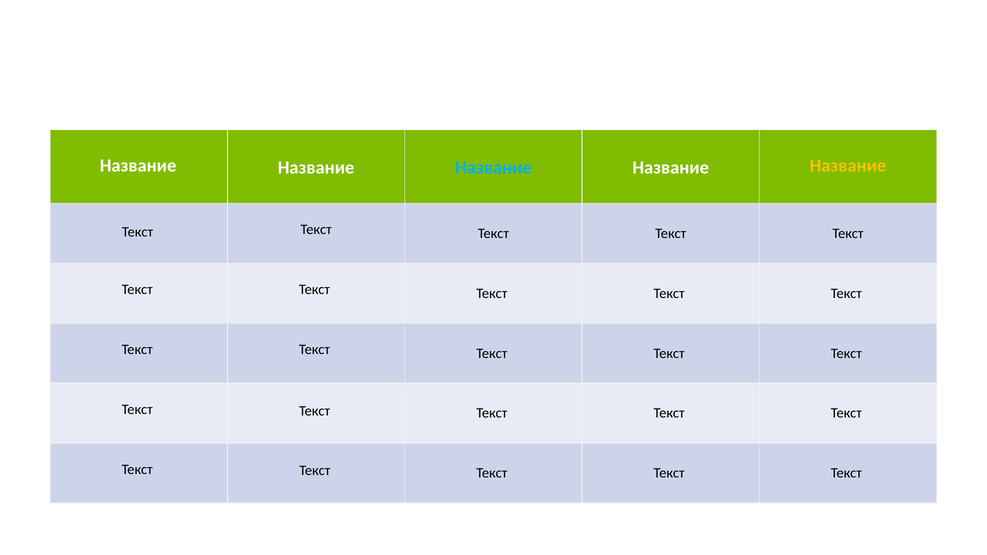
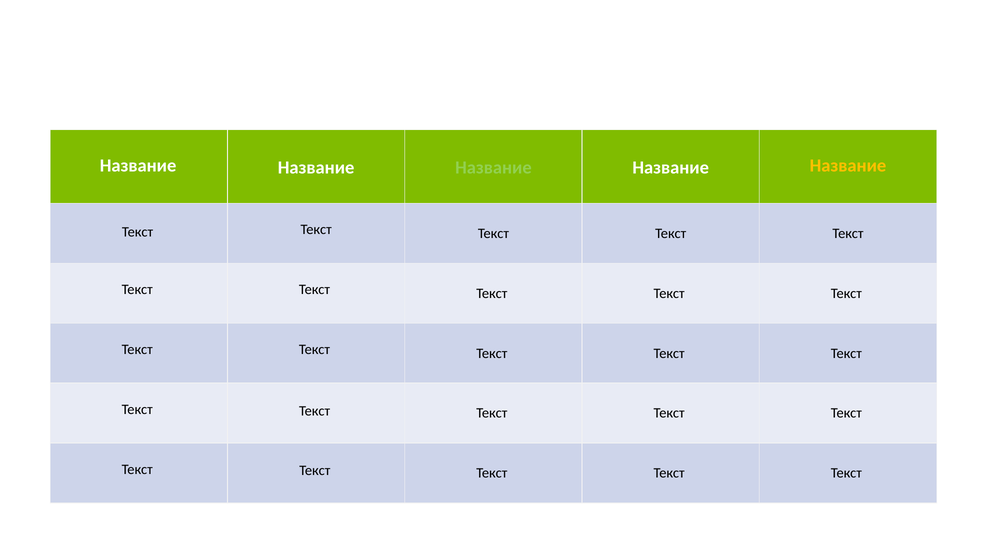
Название colour: light blue -> light green (493, 168)
